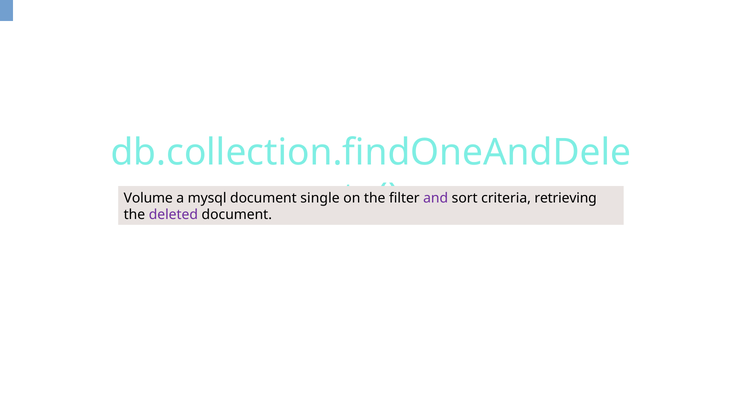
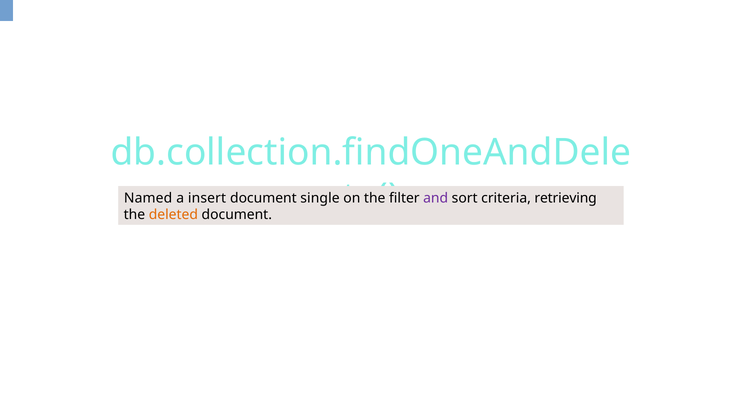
Volume: Volume -> Named (148, 198)
mysql: mysql -> insert (207, 198)
deleted colour: purple -> orange (173, 215)
